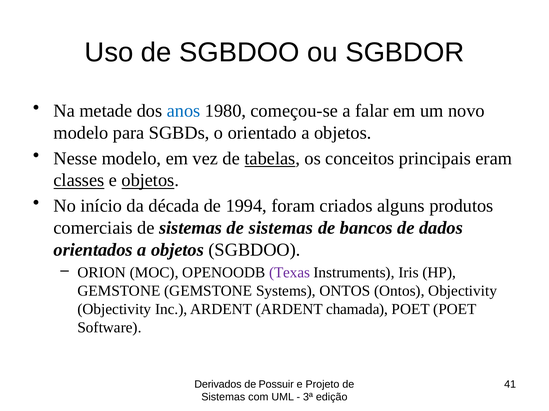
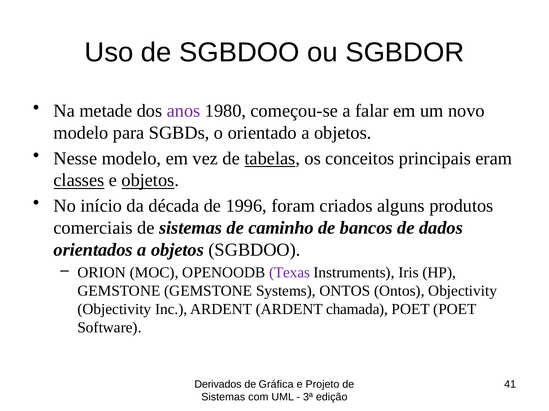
anos colour: blue -> purple (184, 111)
1994: 1994 -> 1996 (246, 206)
sistemas de sistemas: sistemas -> caminho (281, 228)
Possuir: Possuir -> Gráfica (276, 385)
